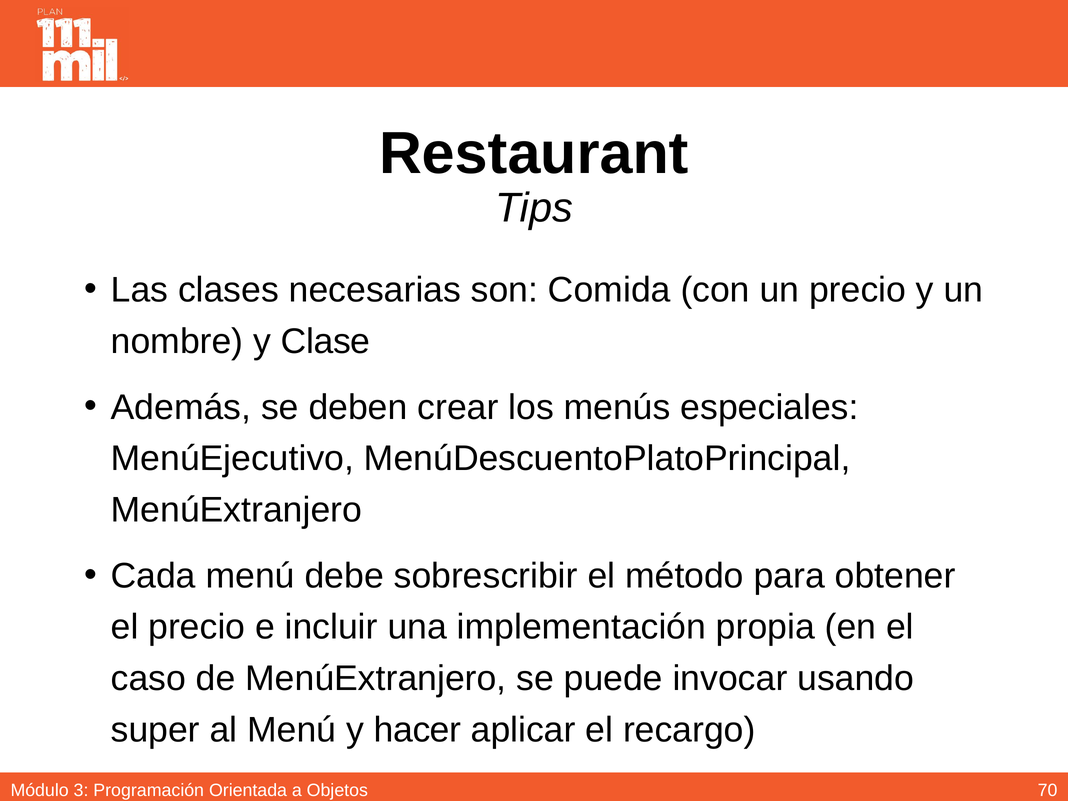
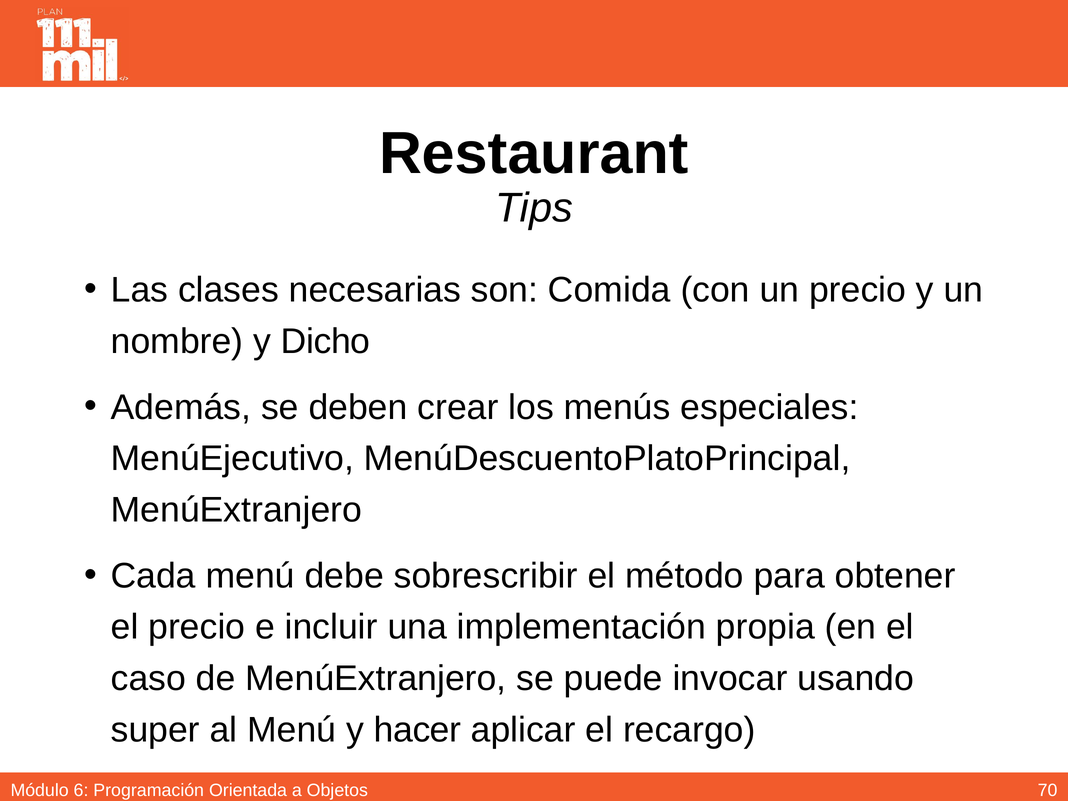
Clase: Clase -> Dicho (325, 341)
3: 3 -> 6 (81, 791)
